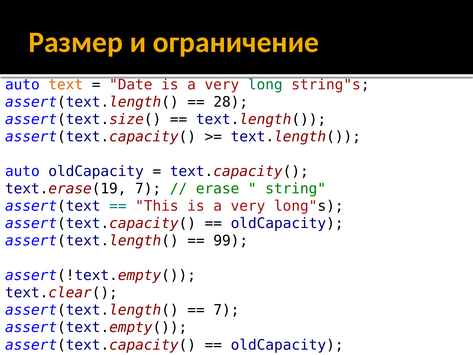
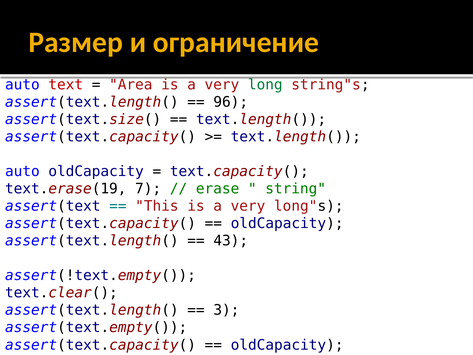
text colour: orange -> red (66, 85)
Date: Date -> Area (131, 85)
28: 28 -> 96 (231, 102)
99: 99 -> 43 (231, 241)
7: 7 -> 3 (226, 310)
